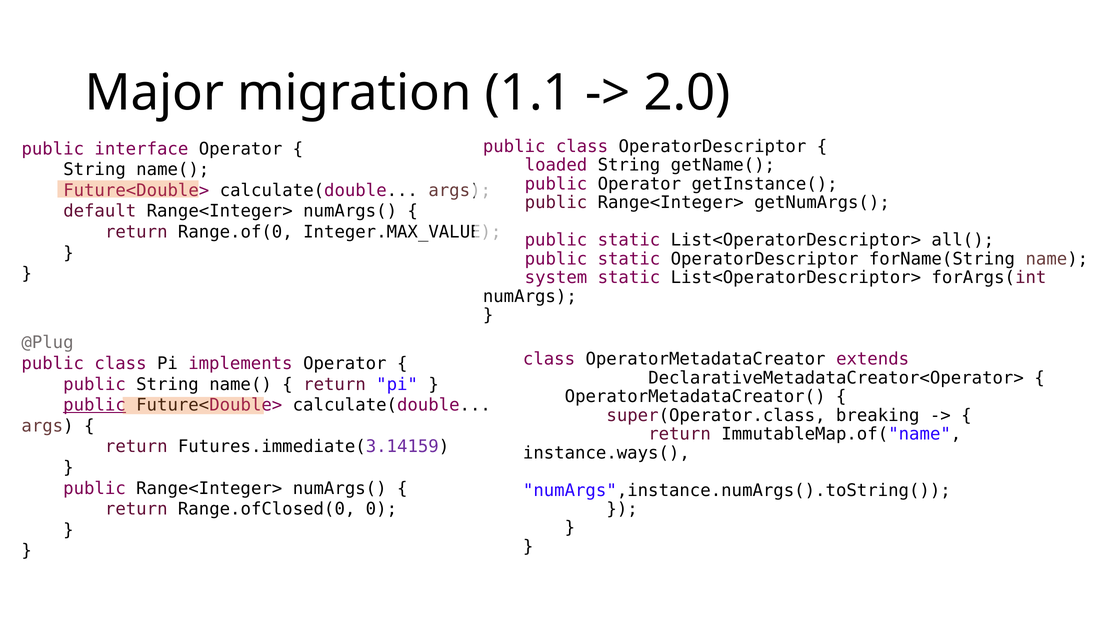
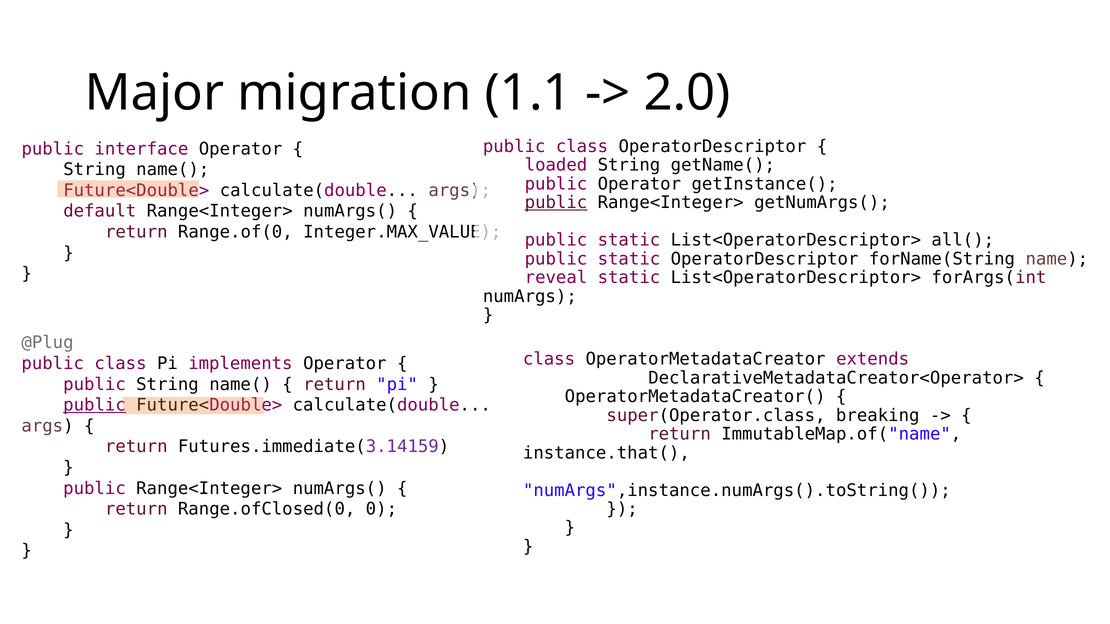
public underline: none -> present (556, 203)
system: system -> reveal (556, 278)
instance.ways(: instance.ways( -> instance.that( (606, 453)
